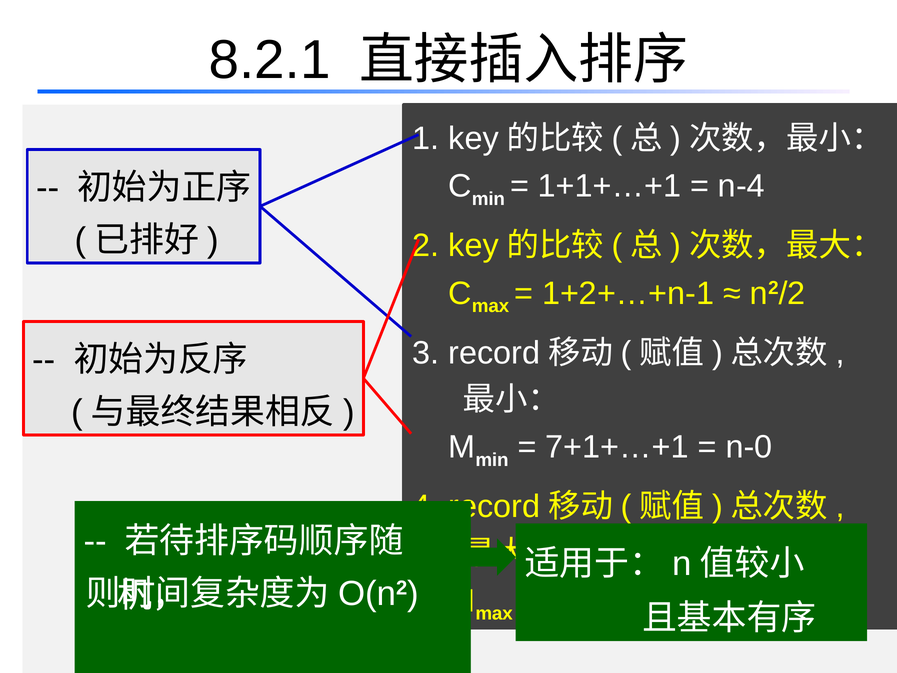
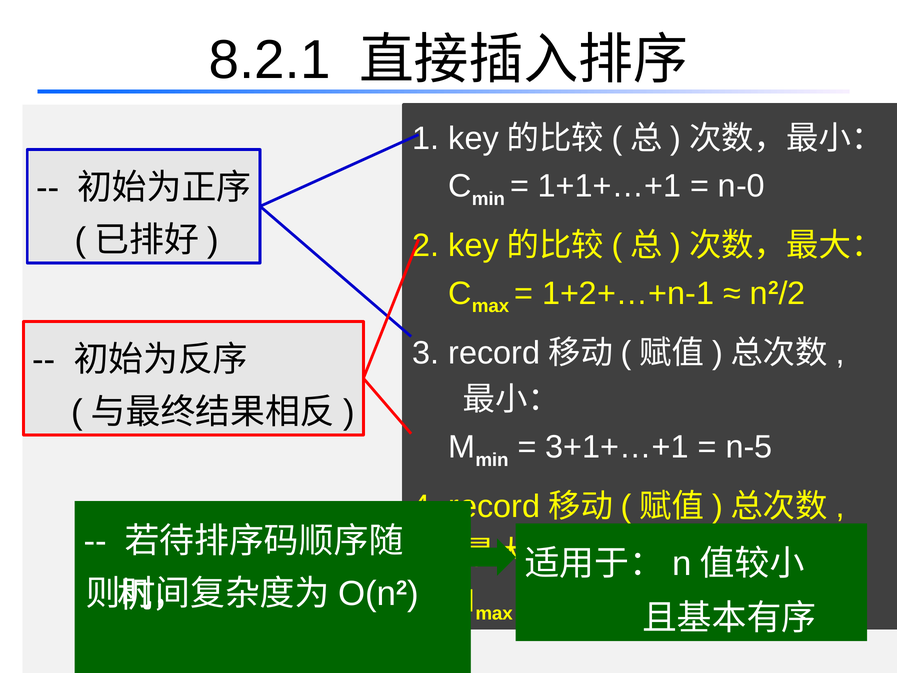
n-4: n-4 -> n-0 (741, 186)
7+1+…+1: 7+1+…+1 -> 3+1+…+1 (617, 447)
n-0: n-0 -> n-5 (749, 447)
